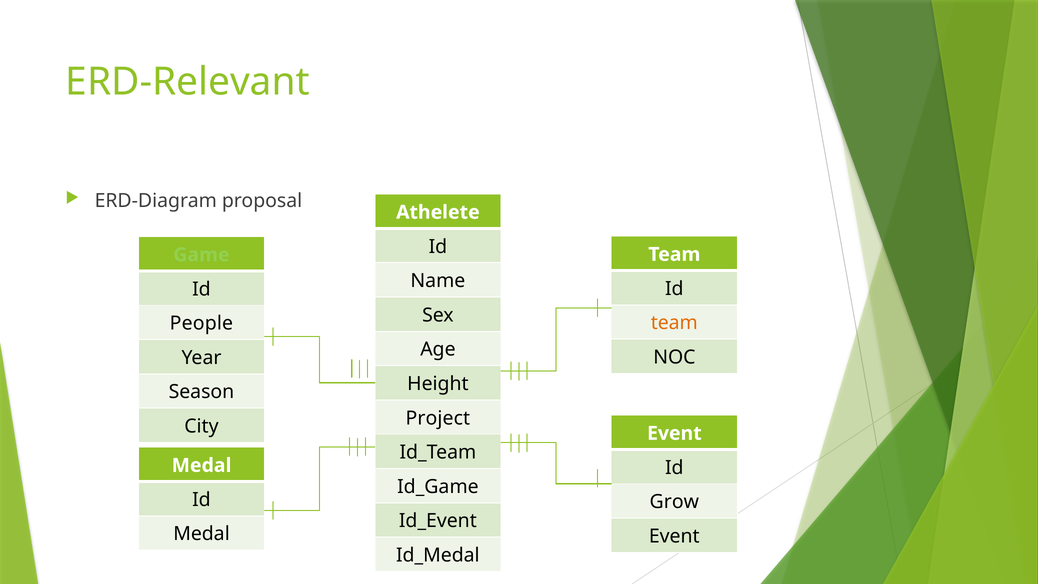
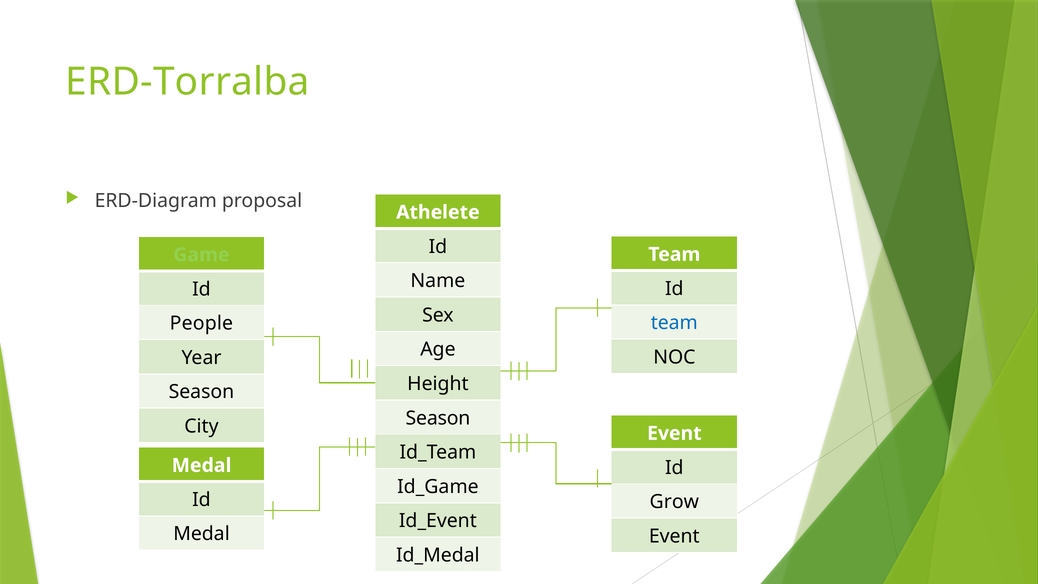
ERD-Relevant: ERD-Relevant -> ERD-Torralba (188, 82)
team colour: orange -> blue (674, 323)
Project: Project -> Season (438, 418)
